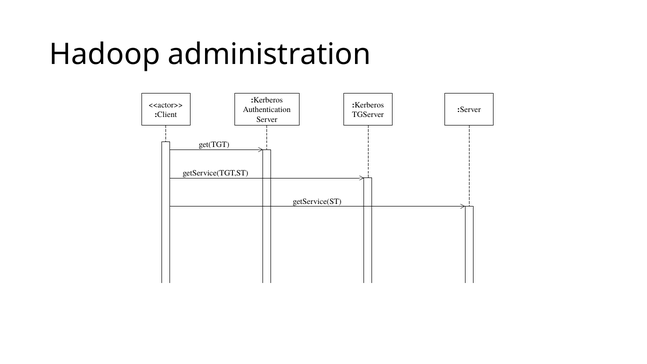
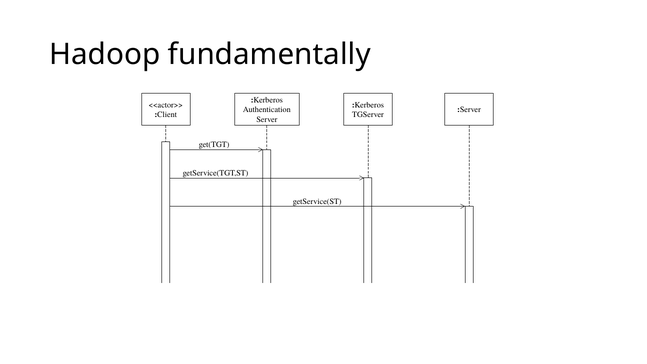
administration: administration -> fundamentally (269, 54)
